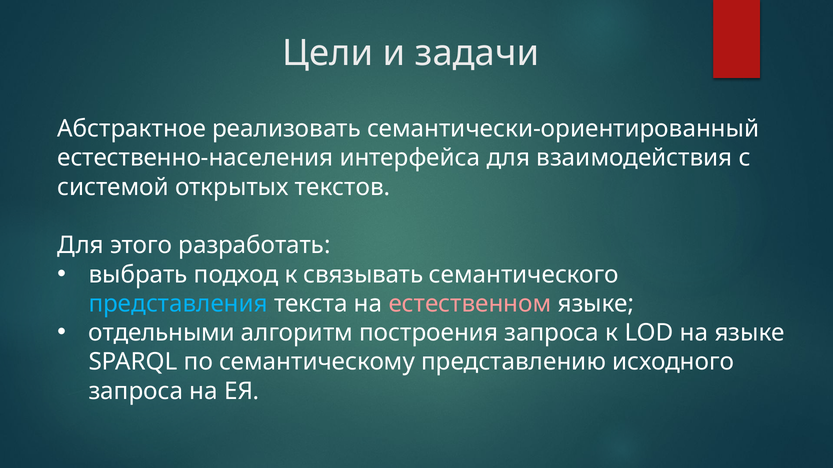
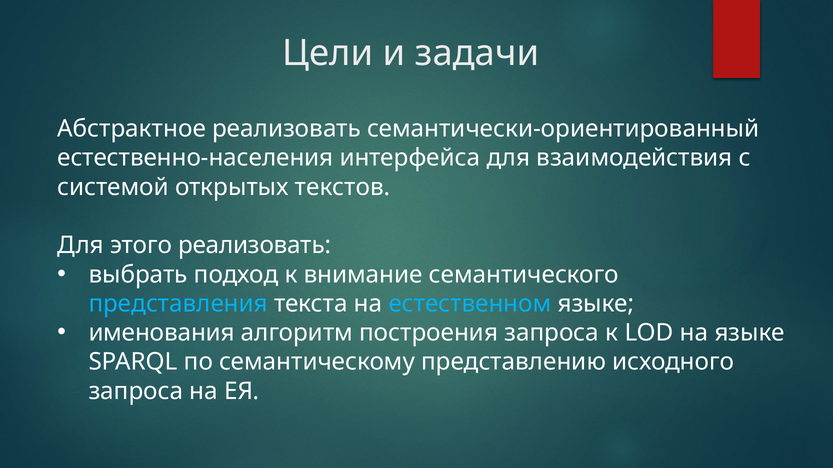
этого разработать: разработать -> реализовать (255, 246)
связывать: связывать -> внимание (363, 275)
естественном colour: pink -> light blue (470, 304)
отдельными: отдельными -> именования (162, 333)
